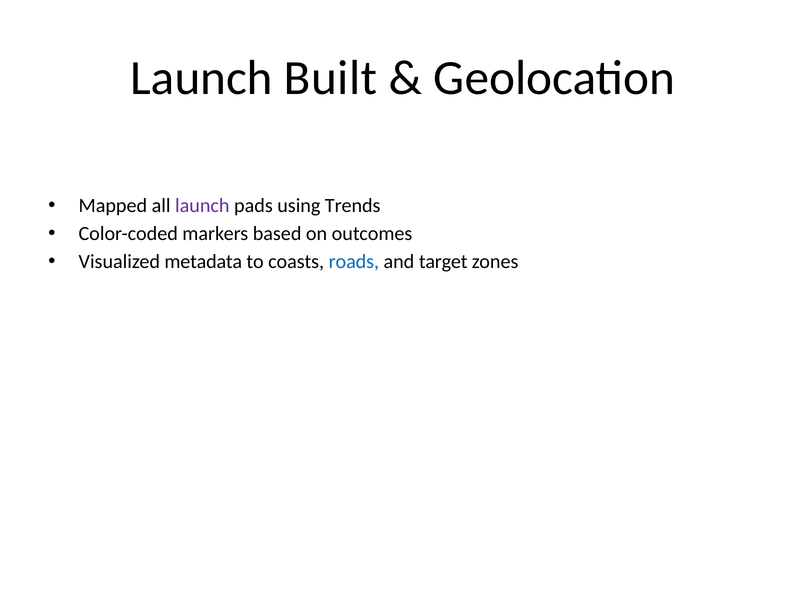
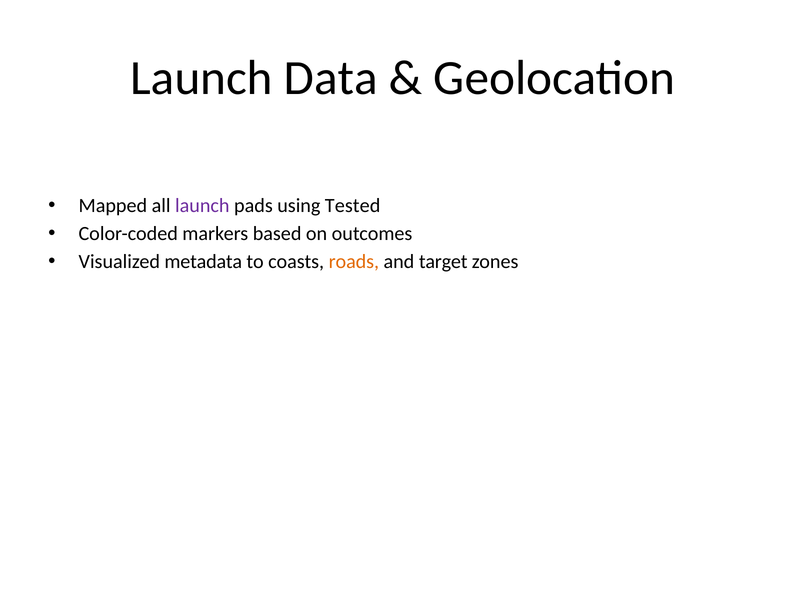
Built: Built -> Data (331, 78)
Trends: Trends -> Tested (353, 206)
roads colour: blue -> orange (354, 262)
